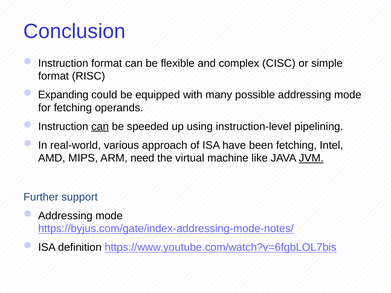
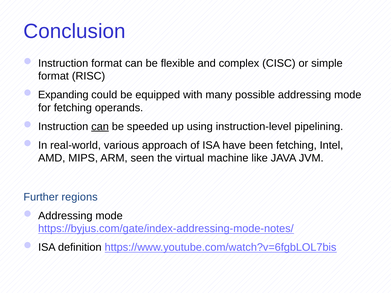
need: need -> seen (142, 158)
JVM underline: present -> none (311, 158)
support: support -> regions (80, 197)
